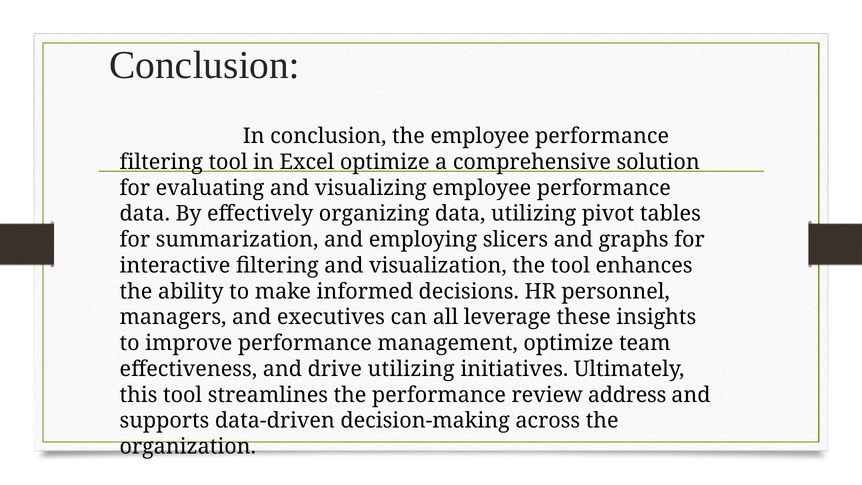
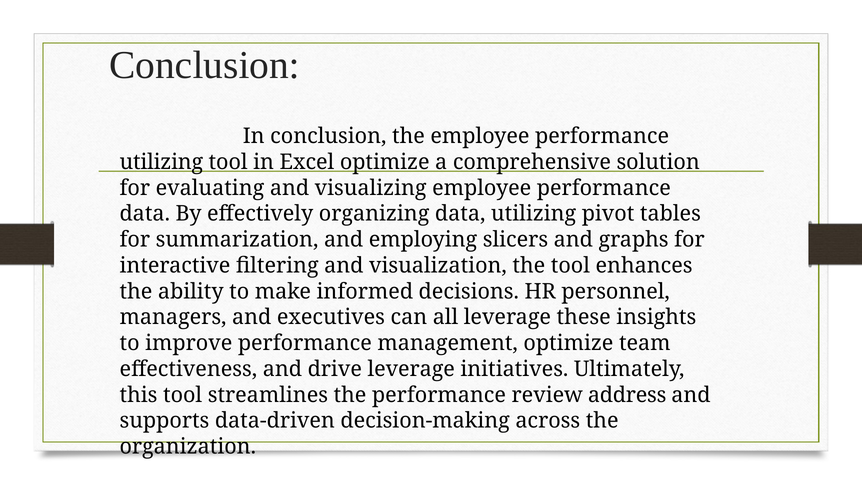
filtering: filtering -> utilizing (161, 162)
drive utilizing: utilizing -> leverage (411, 369)
